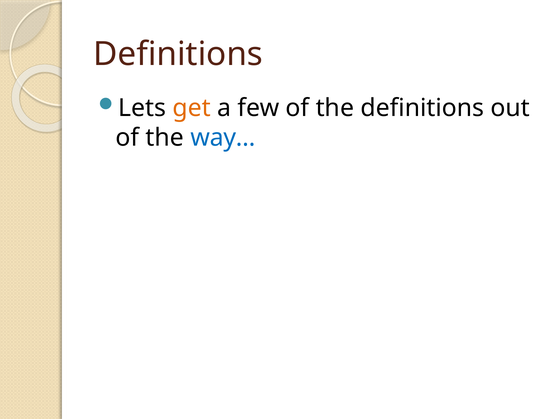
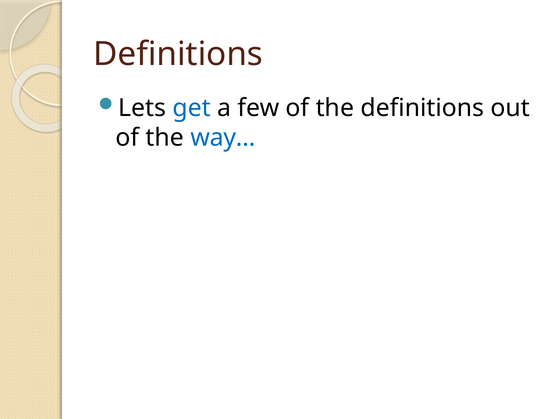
get colour: orange -> blue (192, 108)
